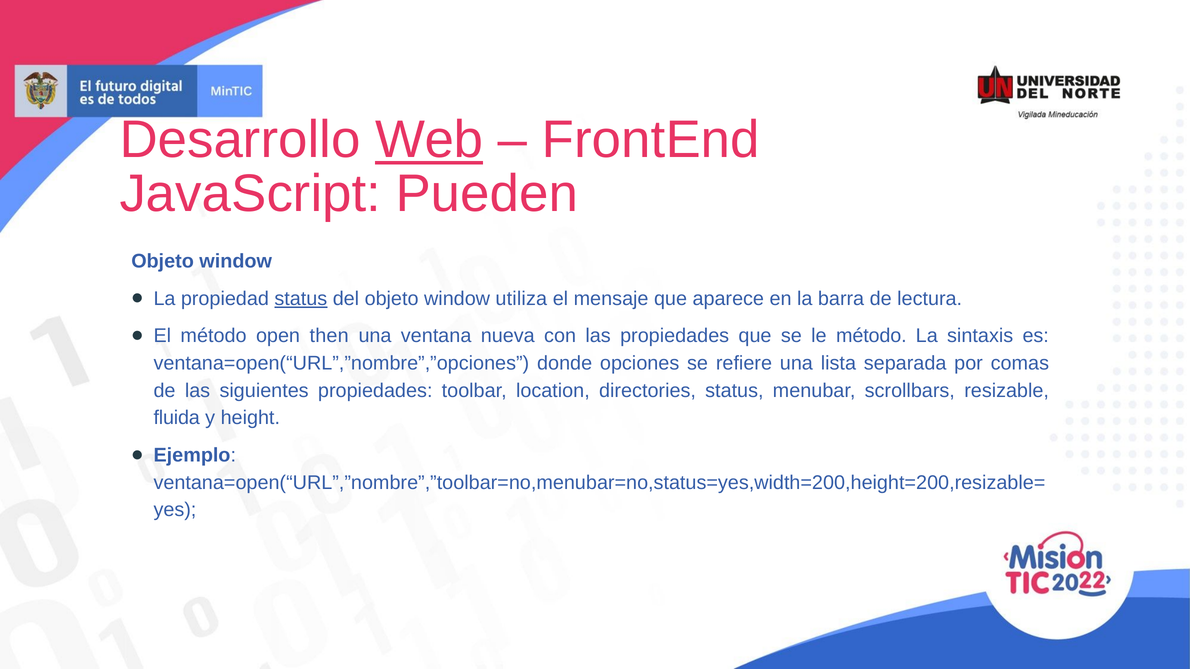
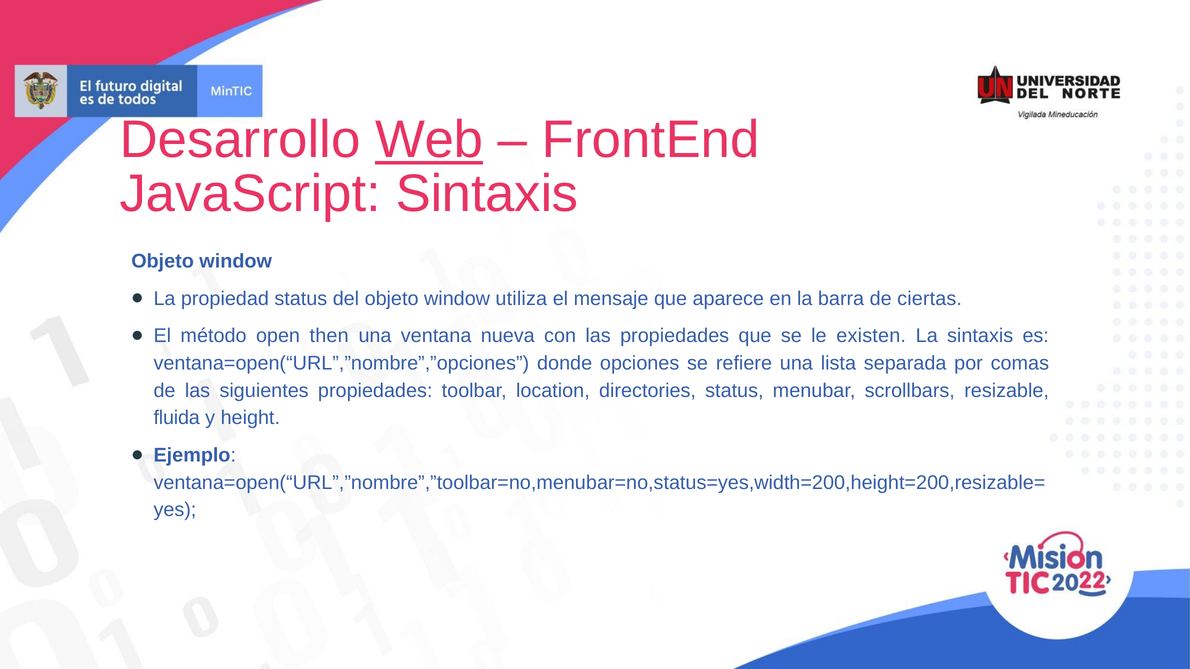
JavaScript Pueden: Pueden -> Sintaxis (487, 194)
status underline: present -> none (301, 299)
lectura: lectura -> ciertas (930, 299)
le método: método -> existen (871, 336)
